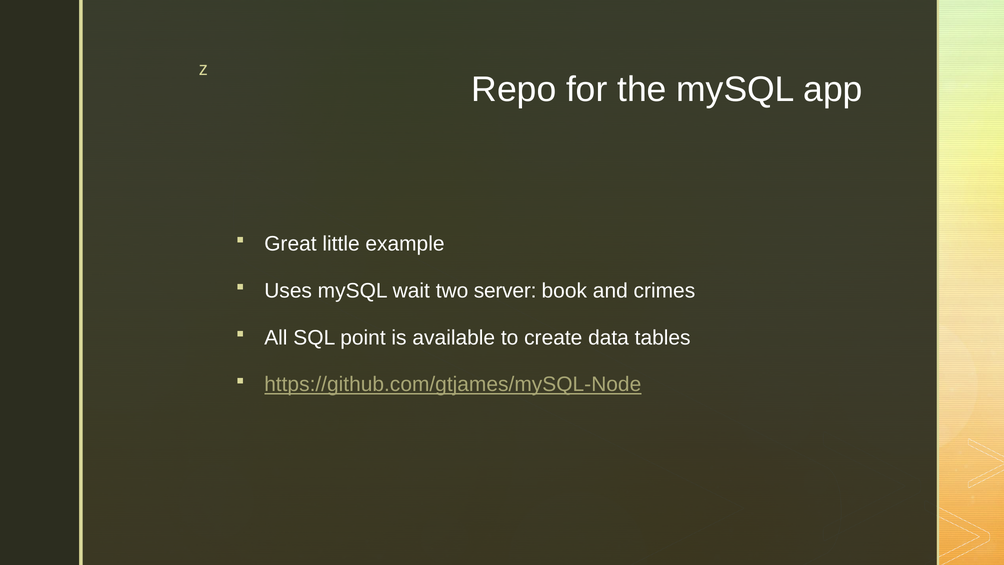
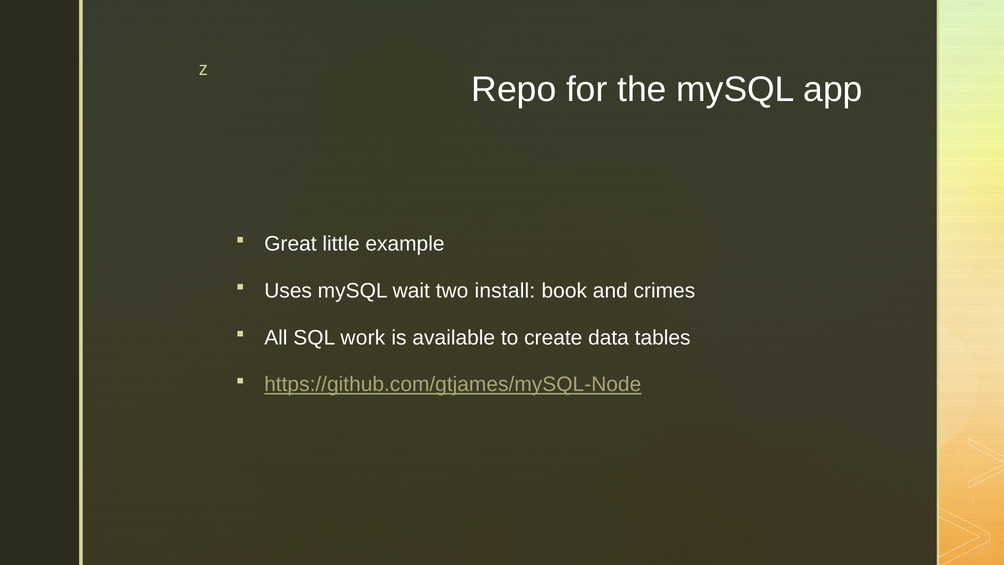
server: server -> install (505, 291)
point: point -> work (363, 338)
